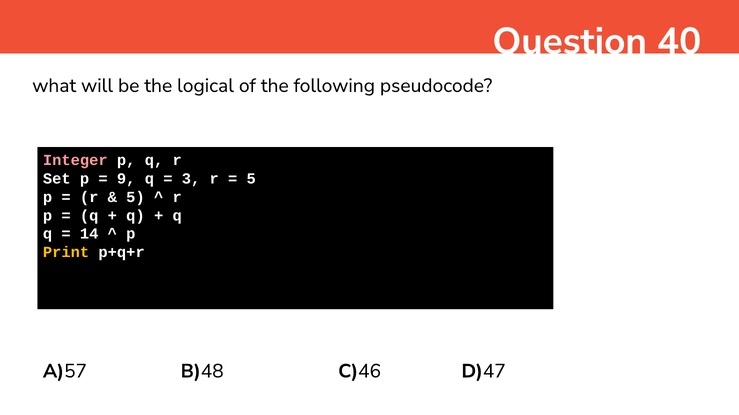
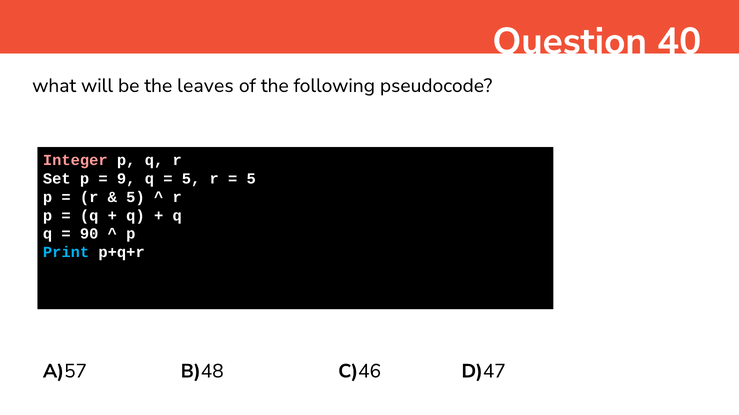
logical: logical -> leaves (205, 86)
3: 3 -> 5 (191, 179)
14: 14 -> 90 (89, 234)
Print colour: yellow -> light blue (66, 253)
